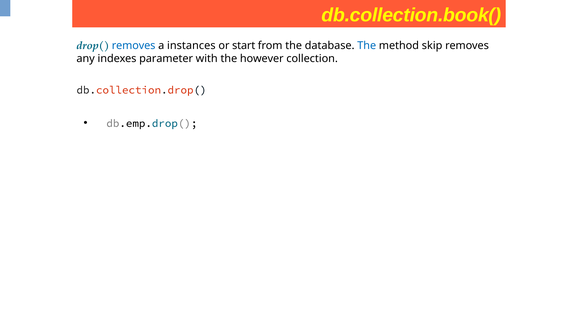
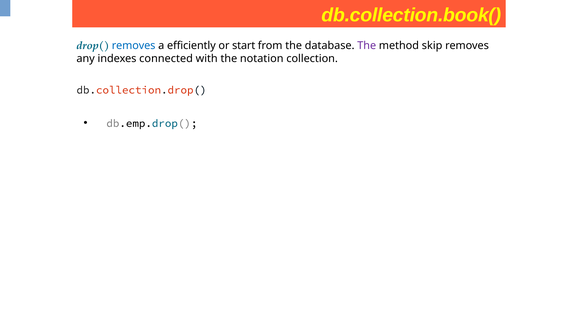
instances: instances -> efficiently (191, 46)
The colour: blue -> purple (367, 46)
parameter: parameter -> connected (166, 59)
however: however -> notation (262, 59)
